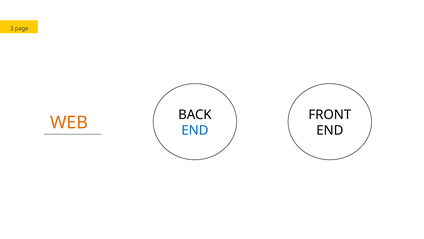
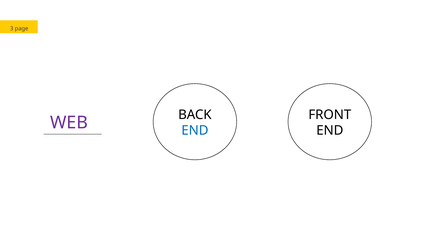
WEB colour: orange -> purple (69, 123)
